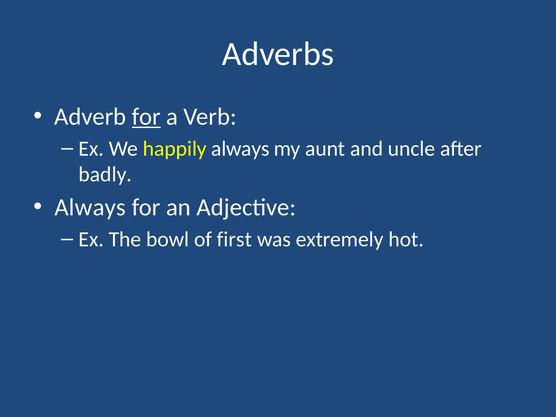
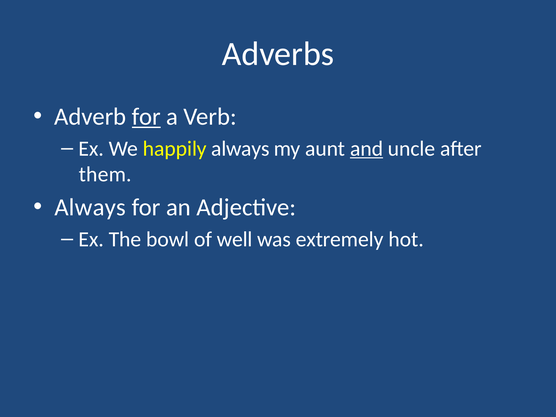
and underline: none -> present (367, 149)
badly: badly -> them (105, 174)
first: first -> well (235, 239)
